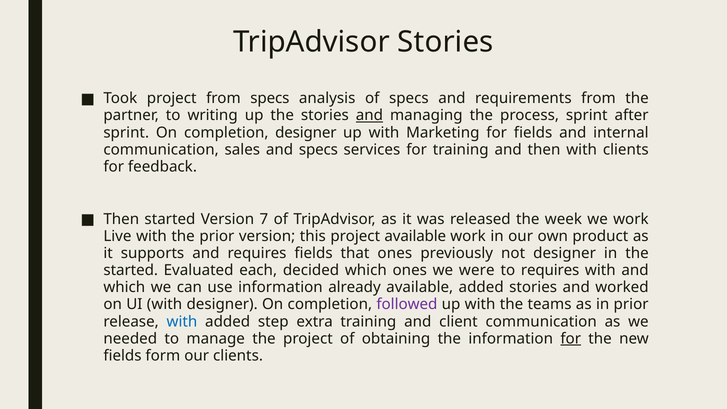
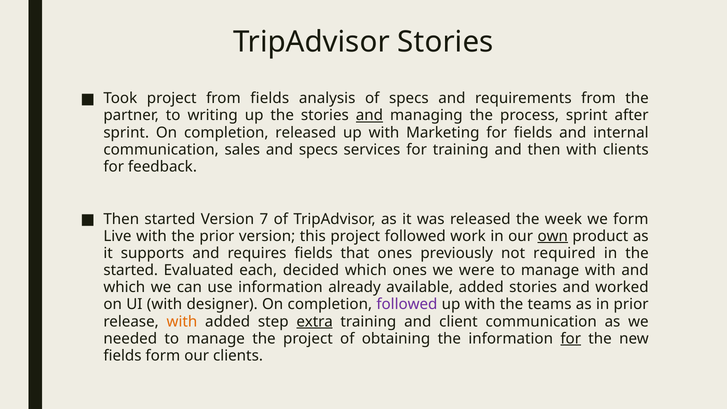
from specs: specs -> fields (270, 98)
completion designer: designer -> released (306, 132)
we work: work -> form (631, 219)
project available: available -> followed (415, 236)
own underline: none -> present (553, 236)
not designer: designer -> required (564, 253)
requires: requires -> manage (550, 270)
with colour: blue -> orange (182, 322)
extra underline: none -> present (315, 322)
